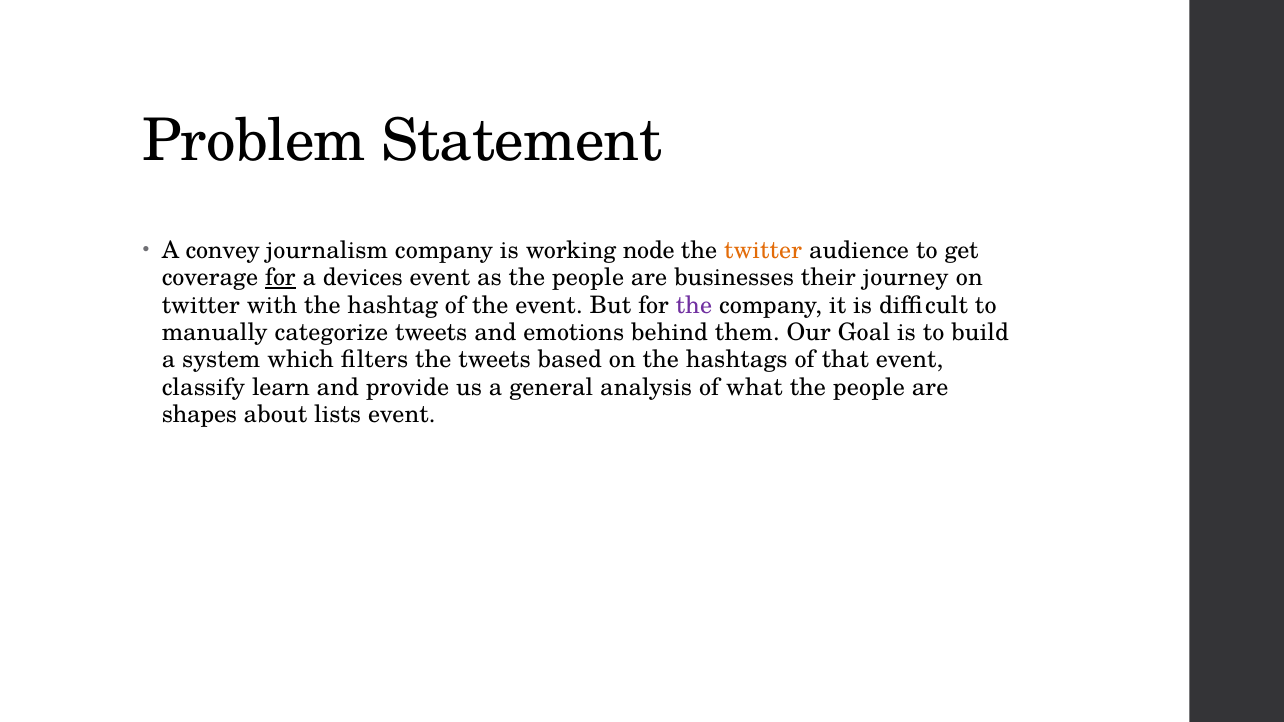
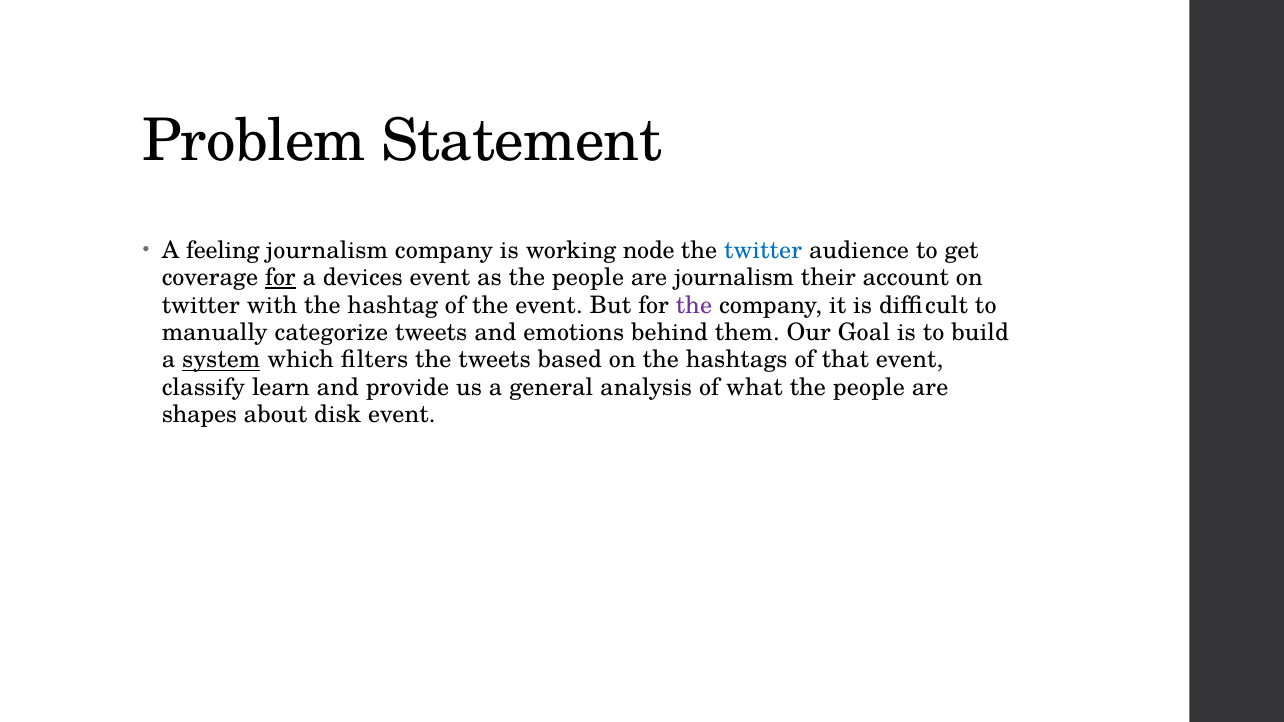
convey: convey -> feeling (223, 250)
twitter colour: orange -> blue (763, 250)
are businesses: businesses -> journalism (734, 278)
journey: journey -> account (906, 278)
system underline: none -> present (221, 360)
lists: lists -> disk (338, 415)
